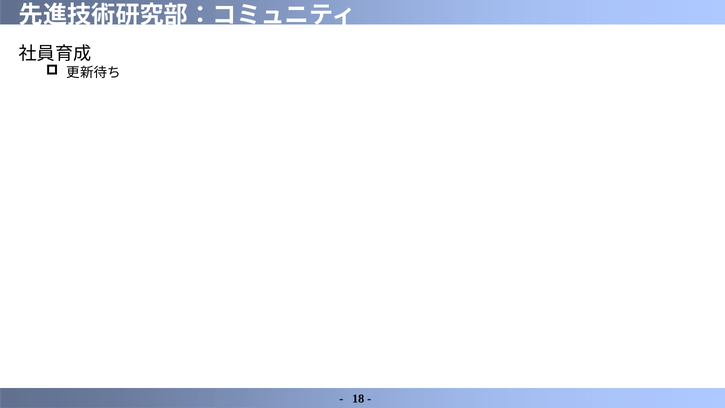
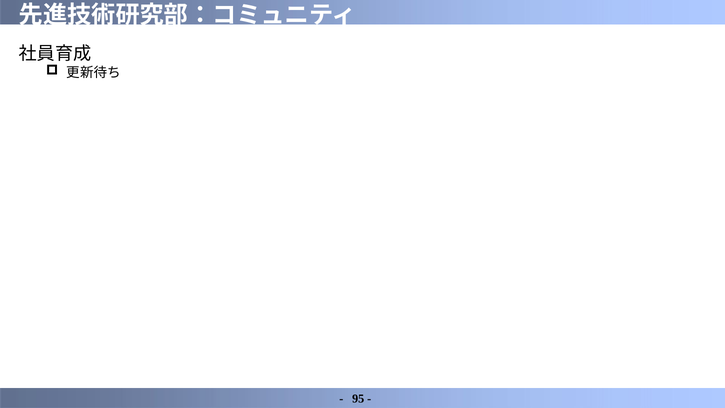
18: 18 -> 95 (358, 399)
